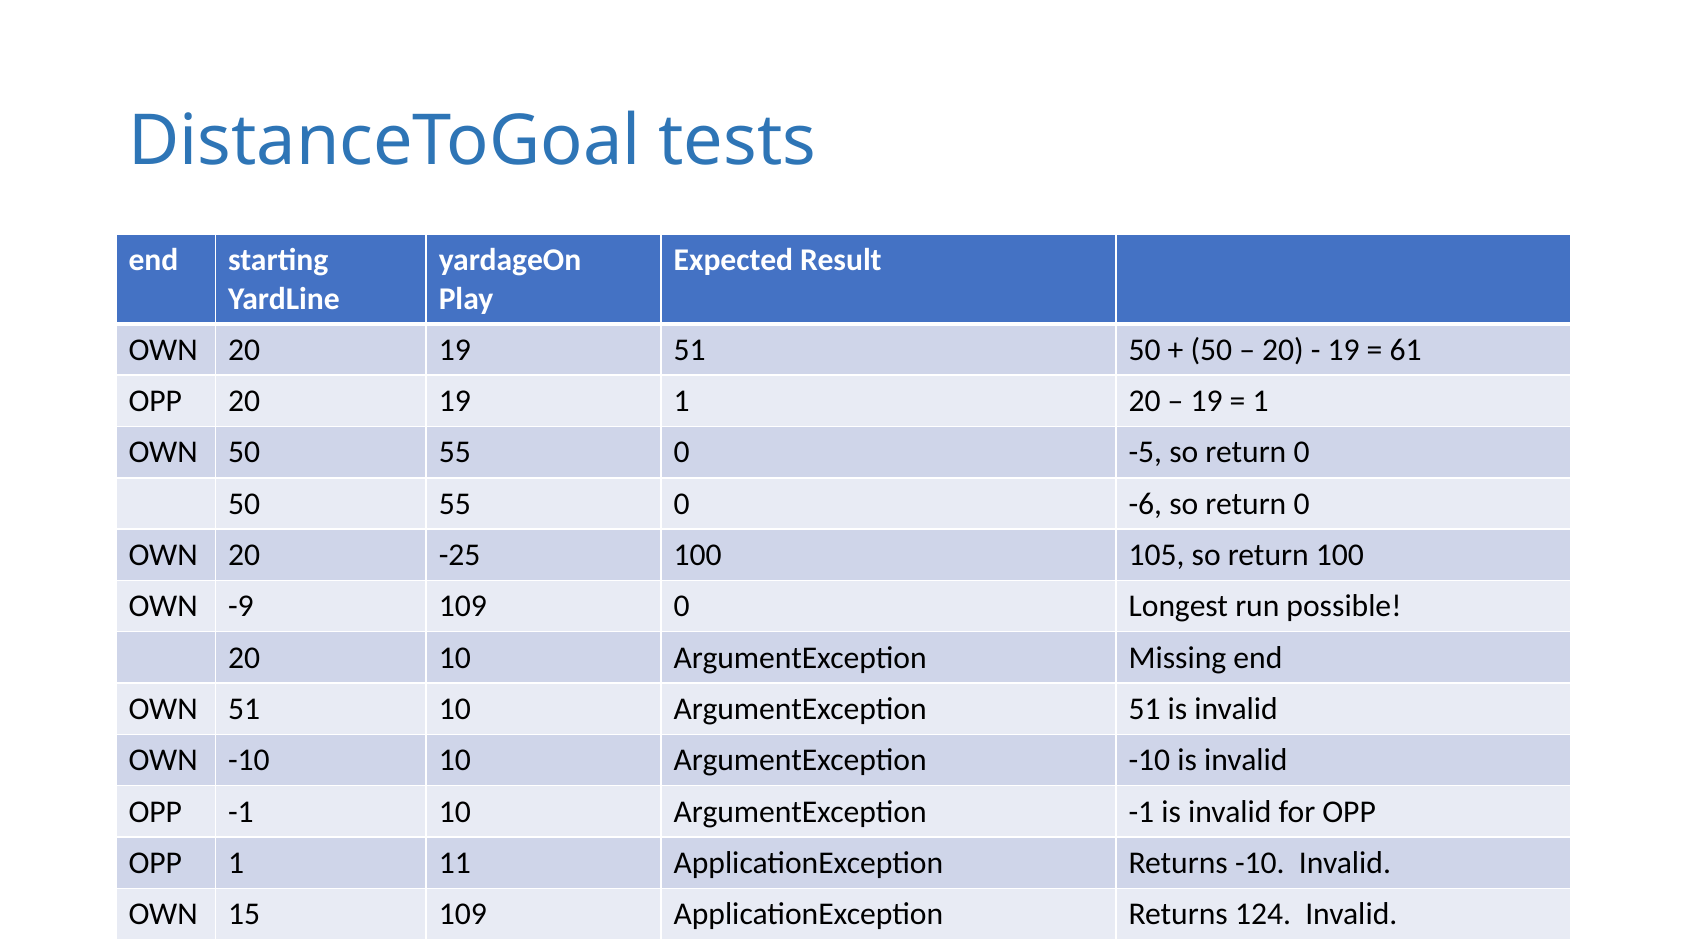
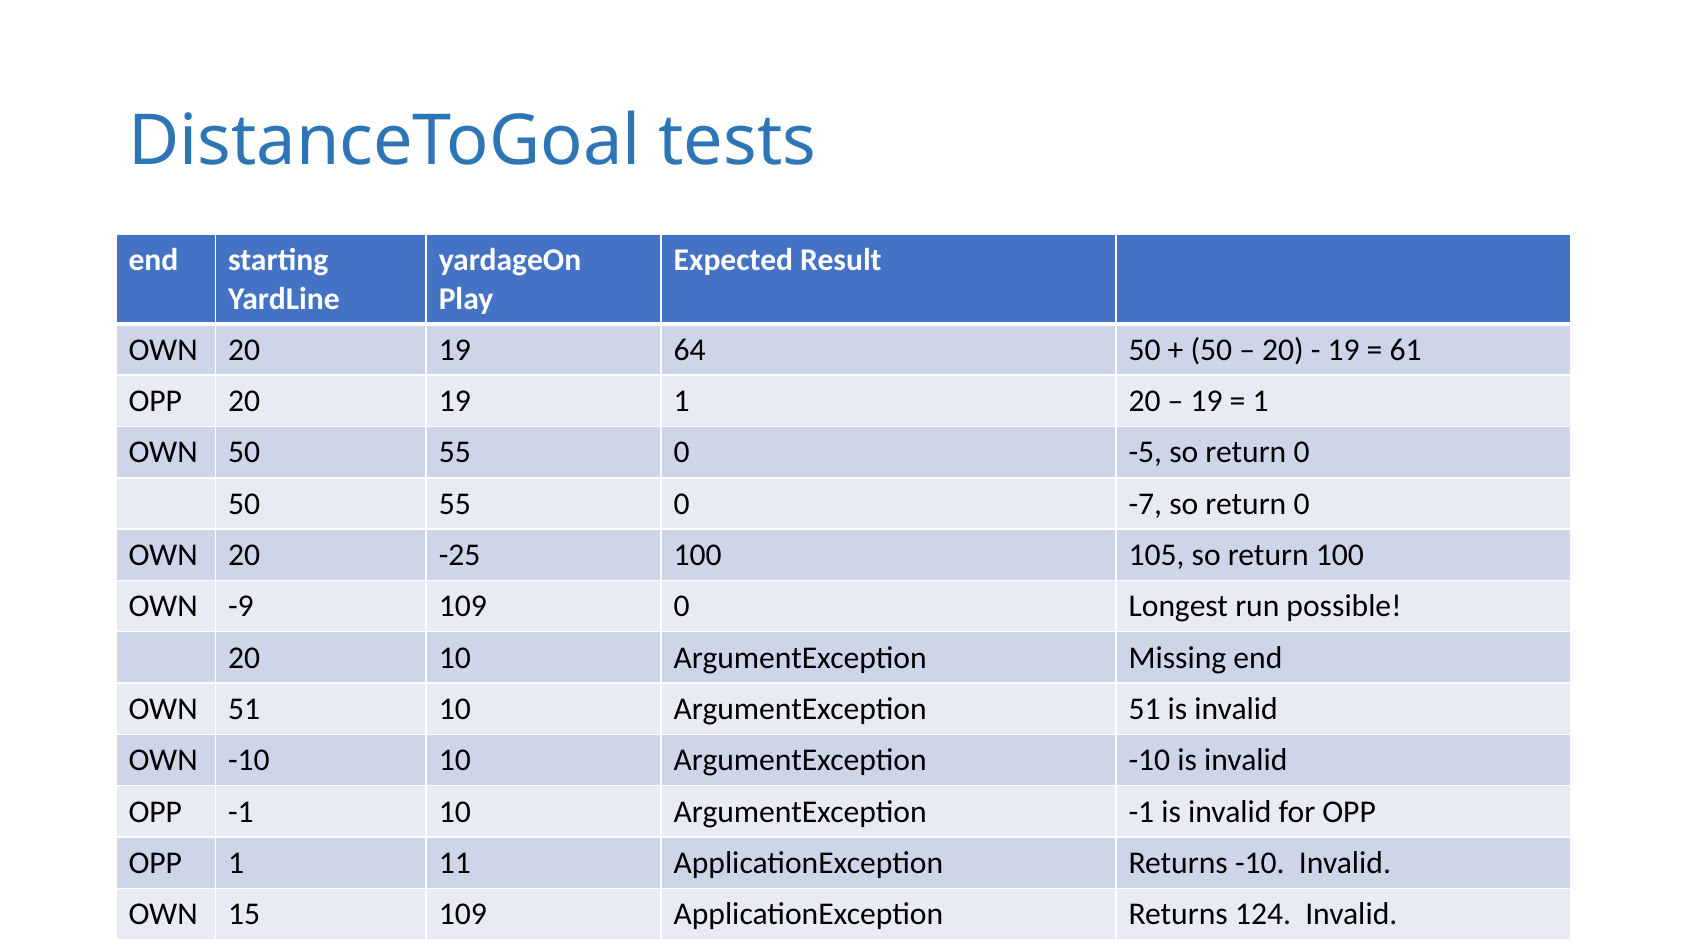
19 51: 51 -> 64 (690, 350)
-6: -6 -> -7 (1145, 504)
